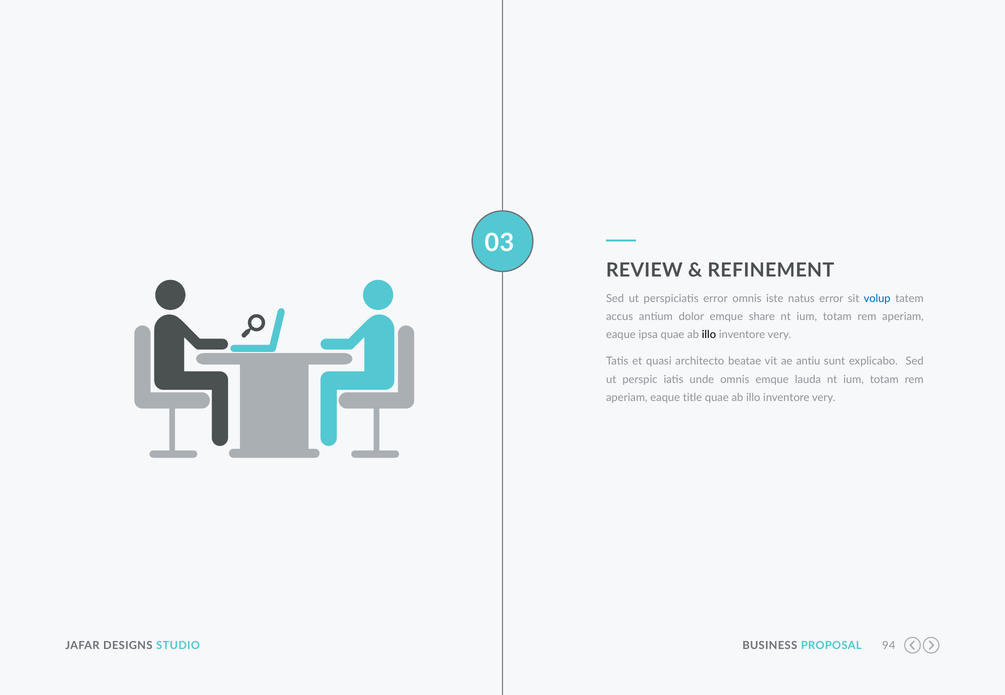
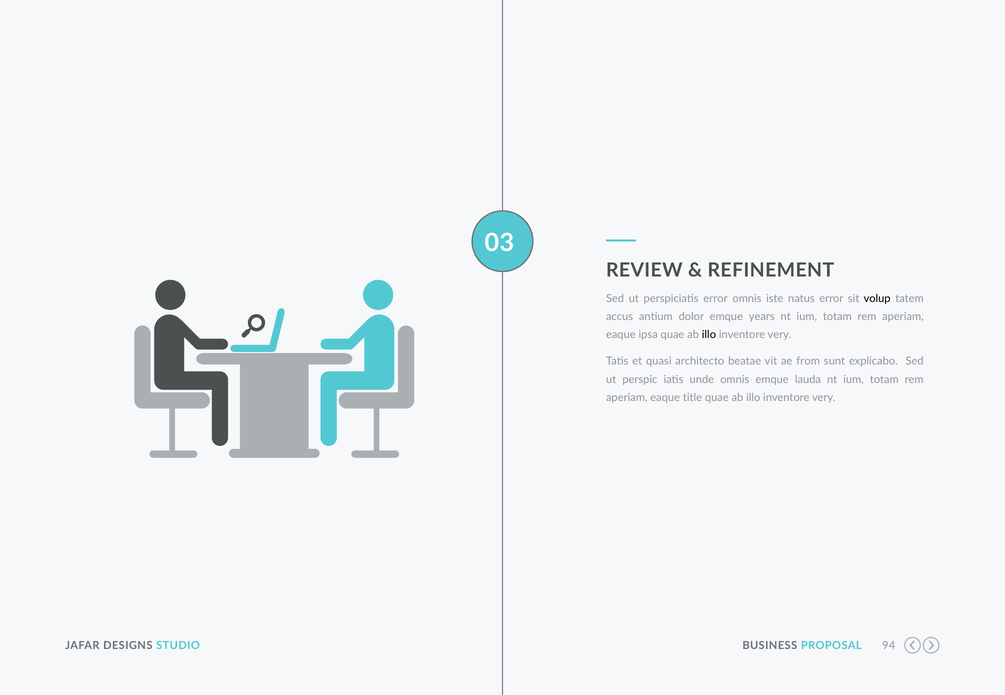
volup colour: blue -> black (877, 299)
share: share -> years (762, 317)
antiu: antiu -> from (808, 362)
